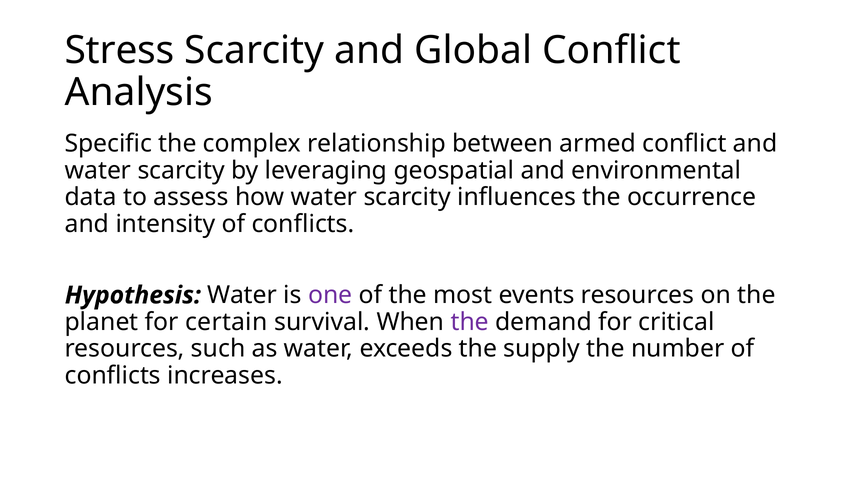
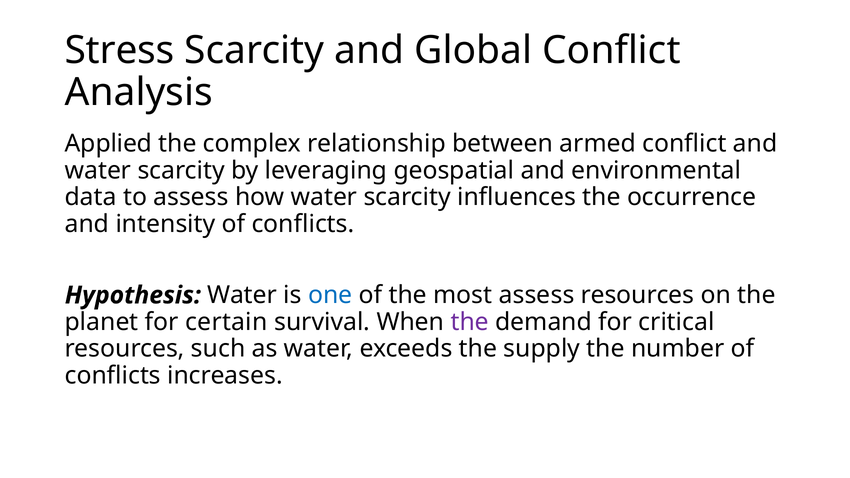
Specific: Specific -> Applied (108, 144)
one colour: purple -> blue (330, 295)
most events: events -> assess (536, 295)
